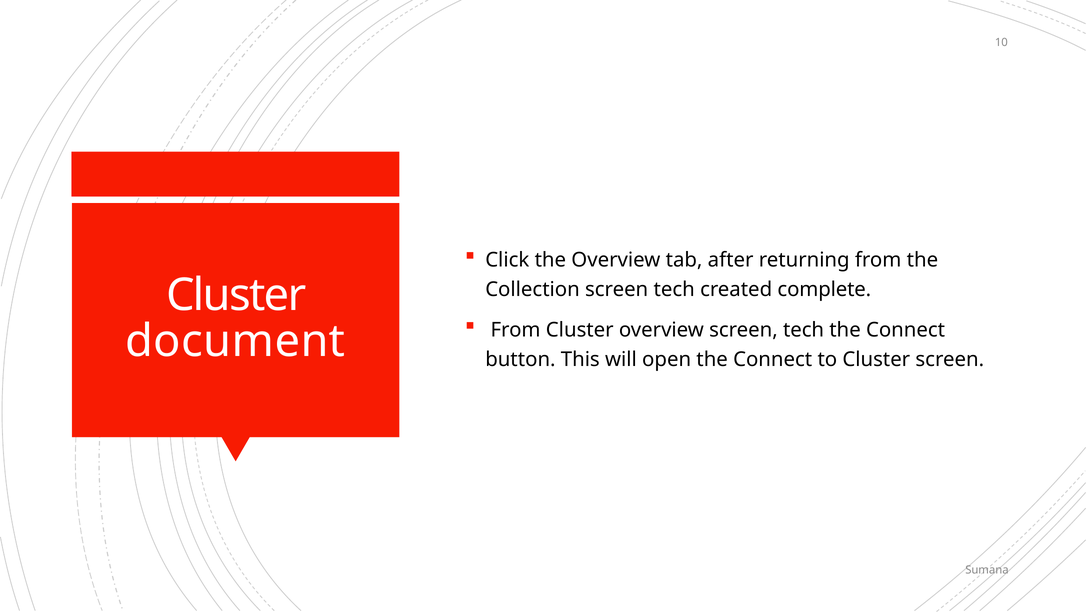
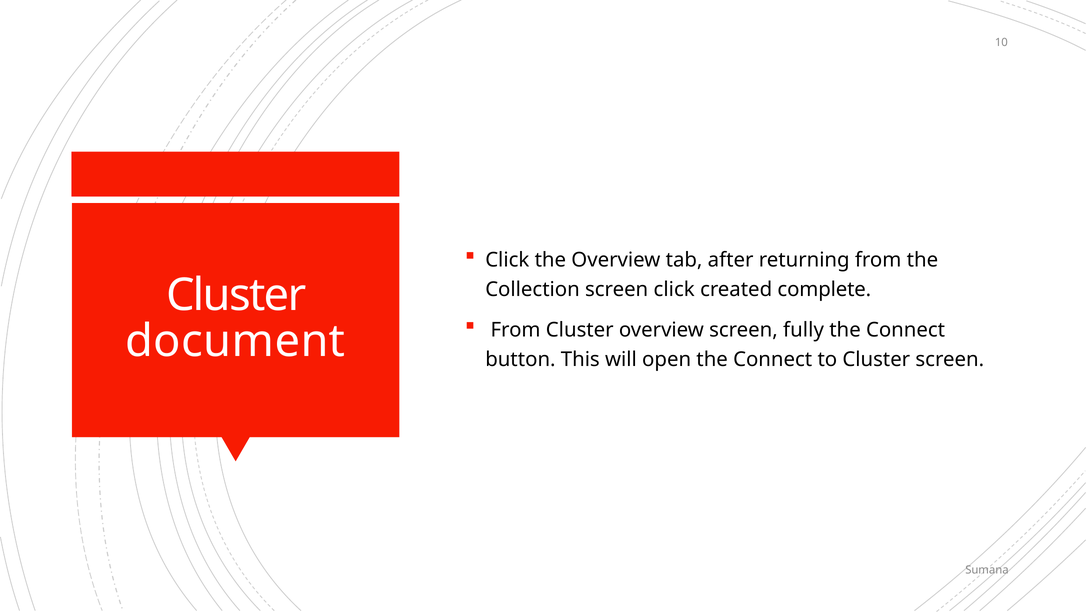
Collection screen tech: tech -> click (674, 289)
overview screen tech: tech -> fully (803, 330)
